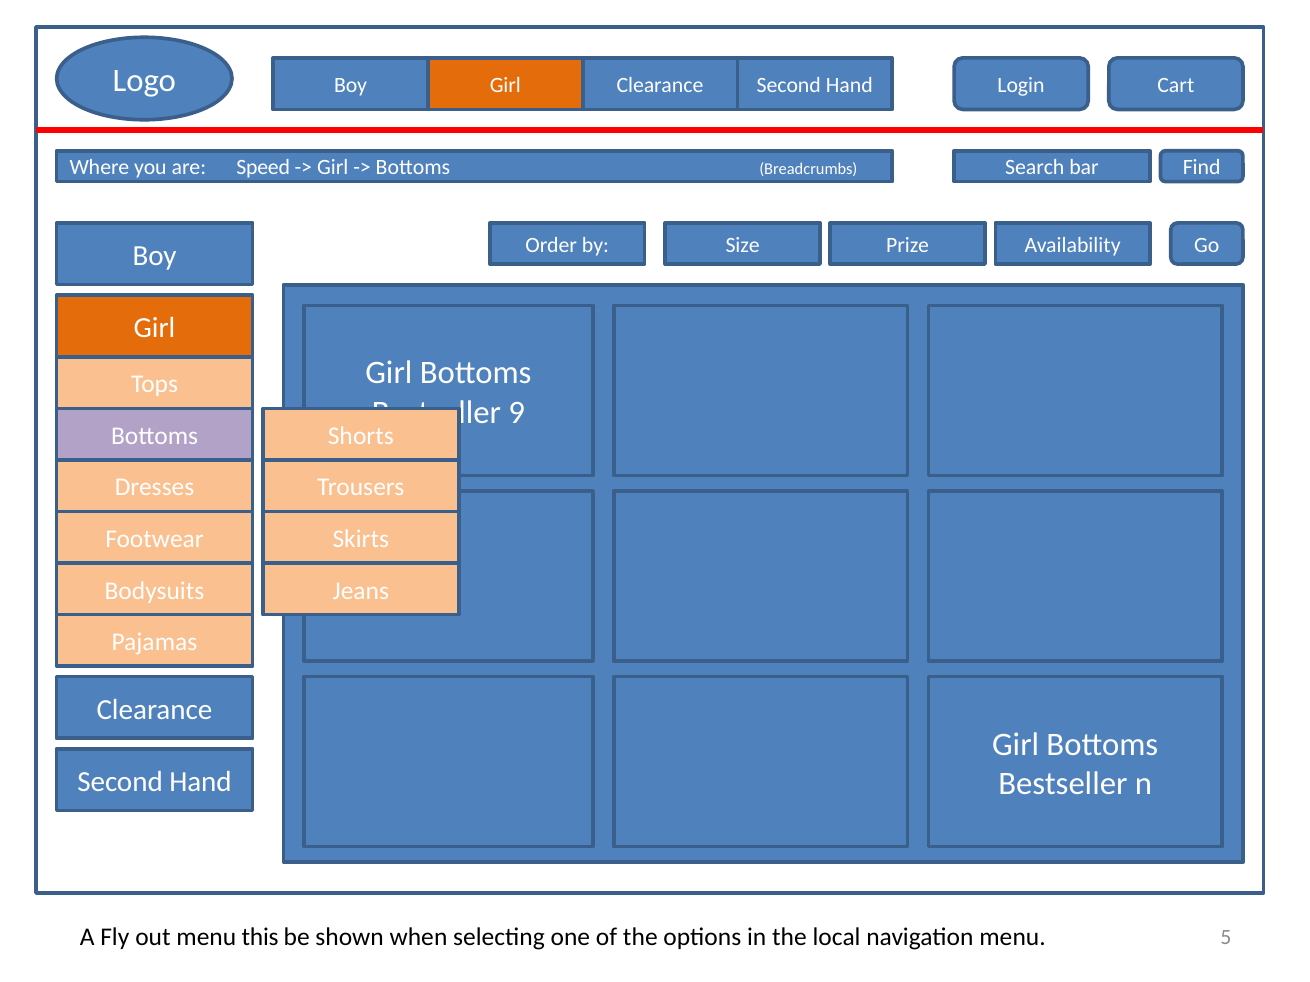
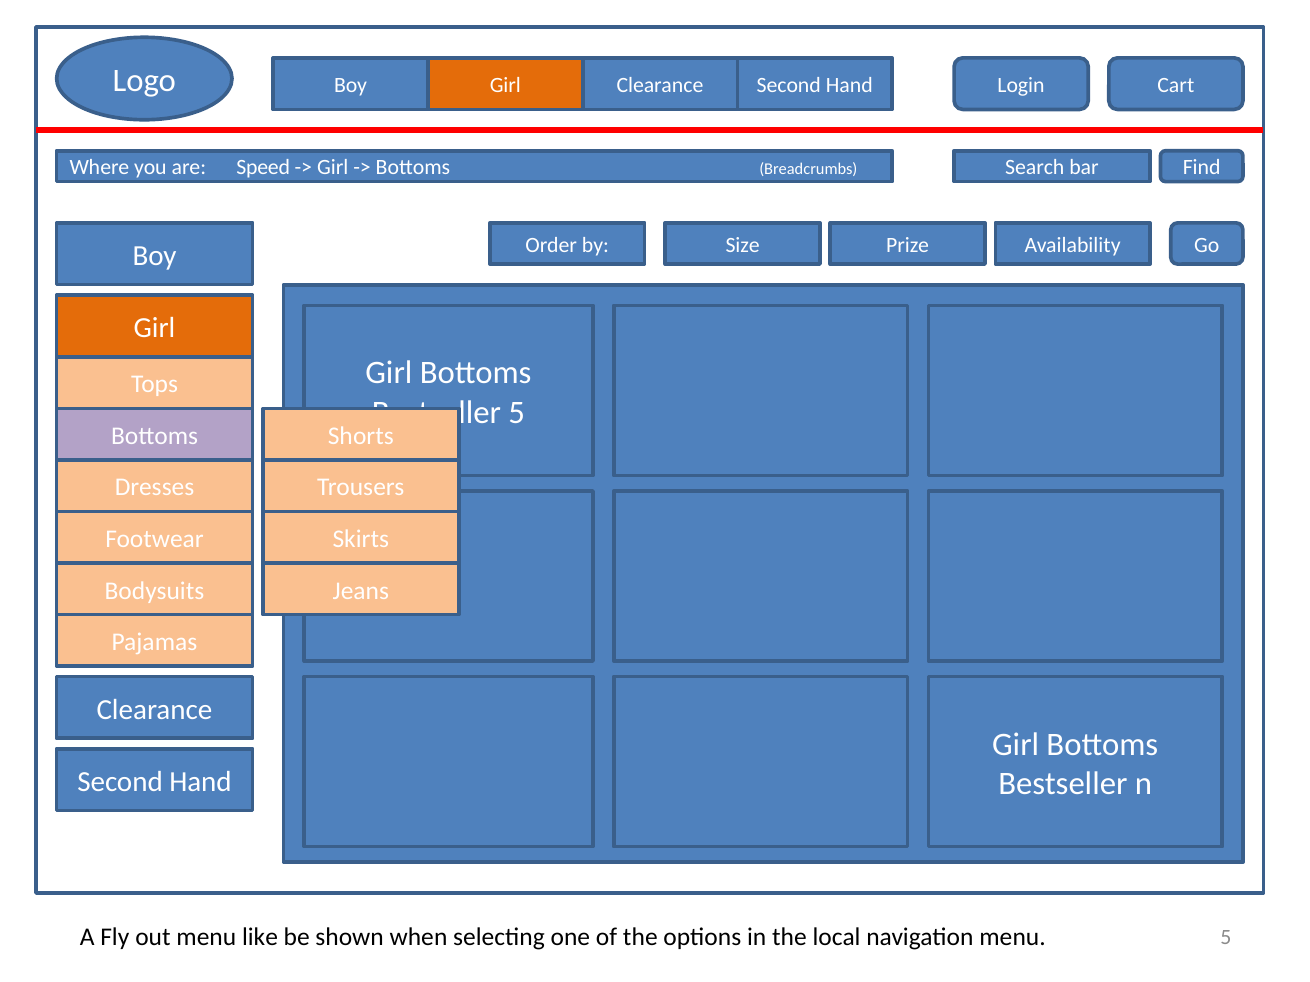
9: 9 -> 5 (517, 413)
this: this -> like (260, 938)
